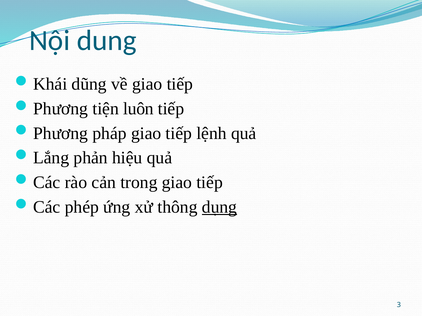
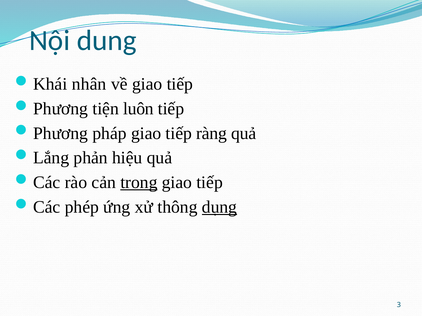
dũng: dũng -> nhân (89, 84)
lệnh: lệnh -> ràng (212, 133)
trong underline: none -> present (139, 183)
